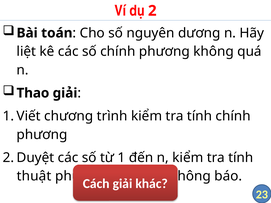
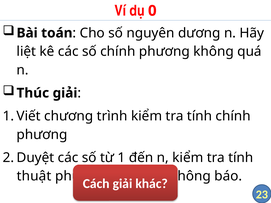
2: 2 -> 0 (152, 11)
Thao: Thao -> Thúc (33, 93)
